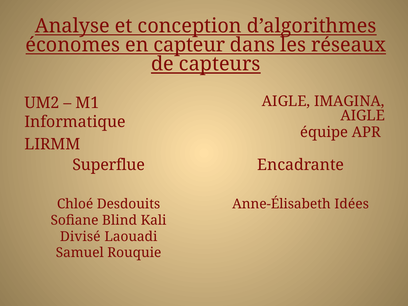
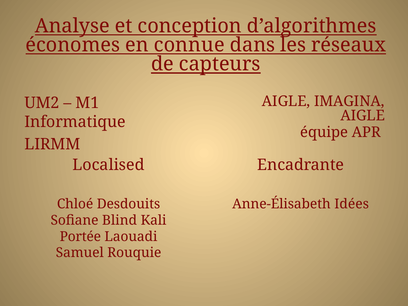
capteur: capteur -> connue (189, 45)
Superflue: Superflue -> Localised (109, 165)
Divisé: Divisé -> Portée (80, 237)
